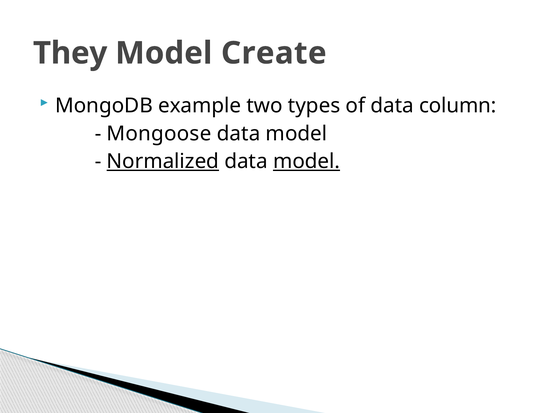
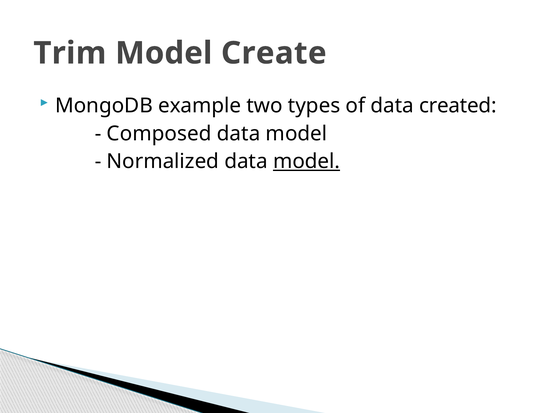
They: They -> Trim (70, 53)
column: column -> created (458, 106)
Mongoose: Mongoose -> Composed (159, 134)
Normalized underline: present -> none (163, 162)
